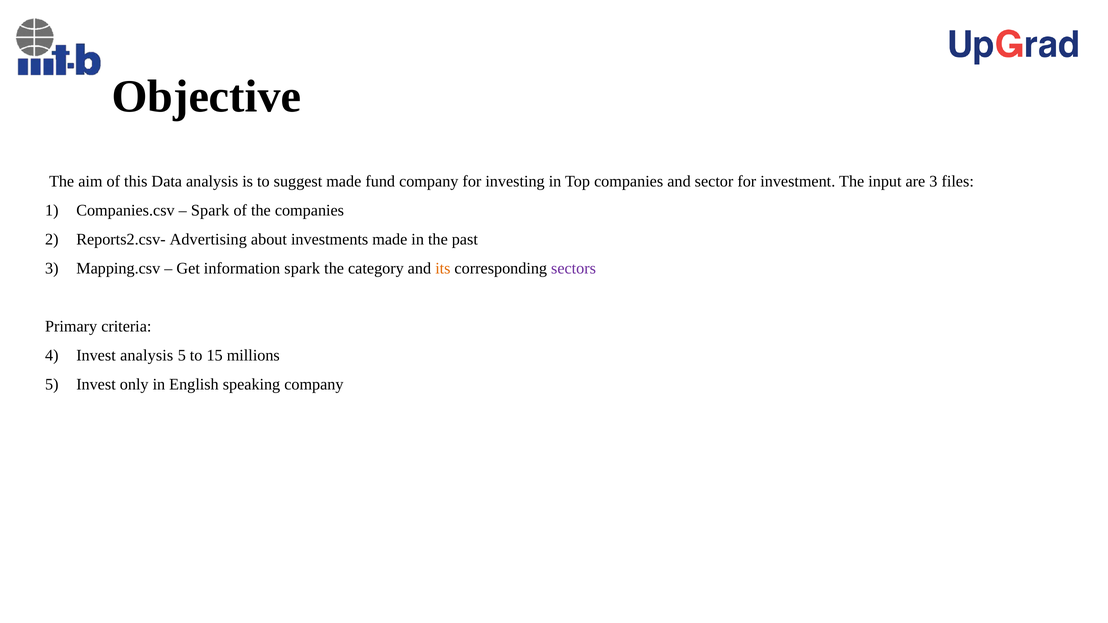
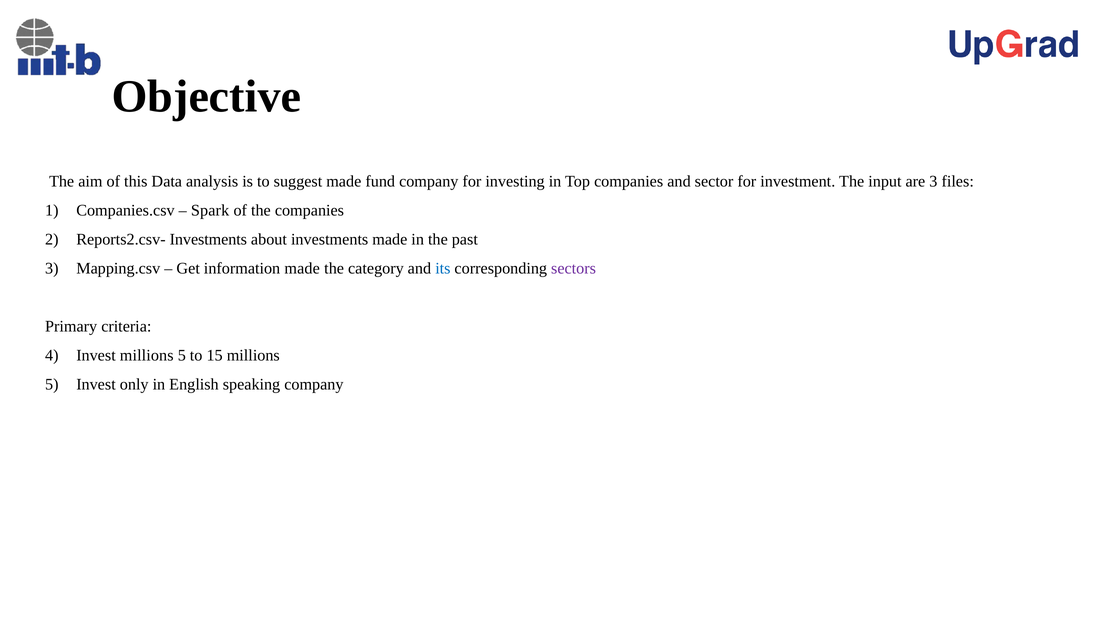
Reports2.csv- Advertising: Advertising -> Investments (208, 240)
information spark: spark -> made (302, 269)
its colour: orange -> blue (443, 269)
Invest analysis: analysis -> millions (147, 356)
